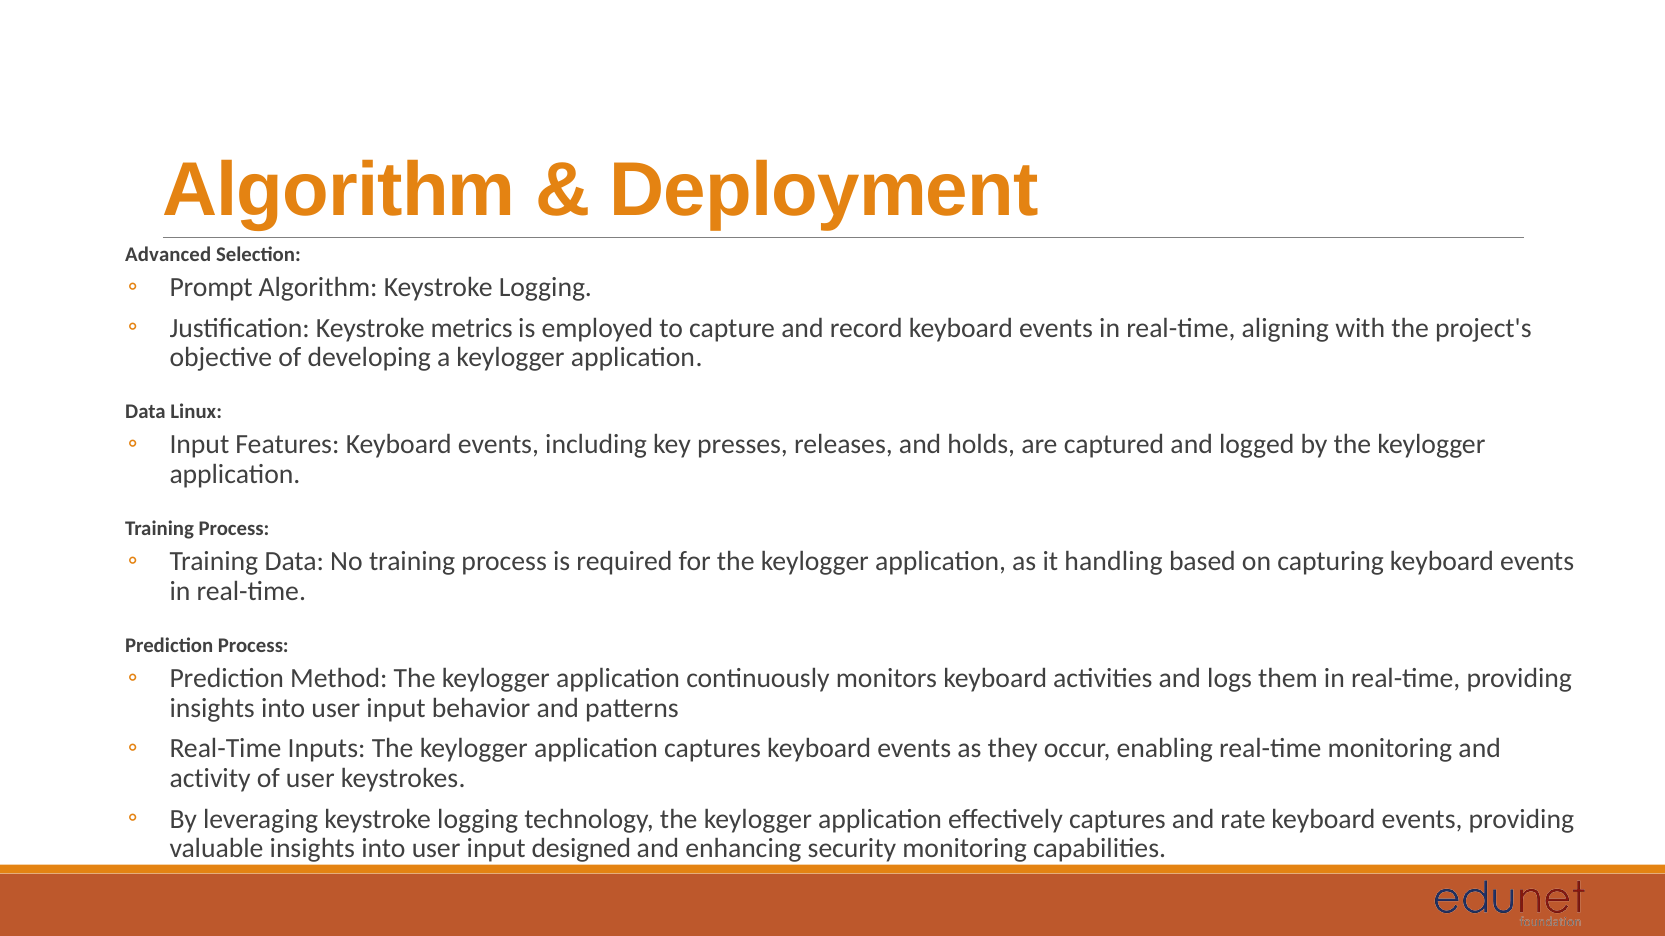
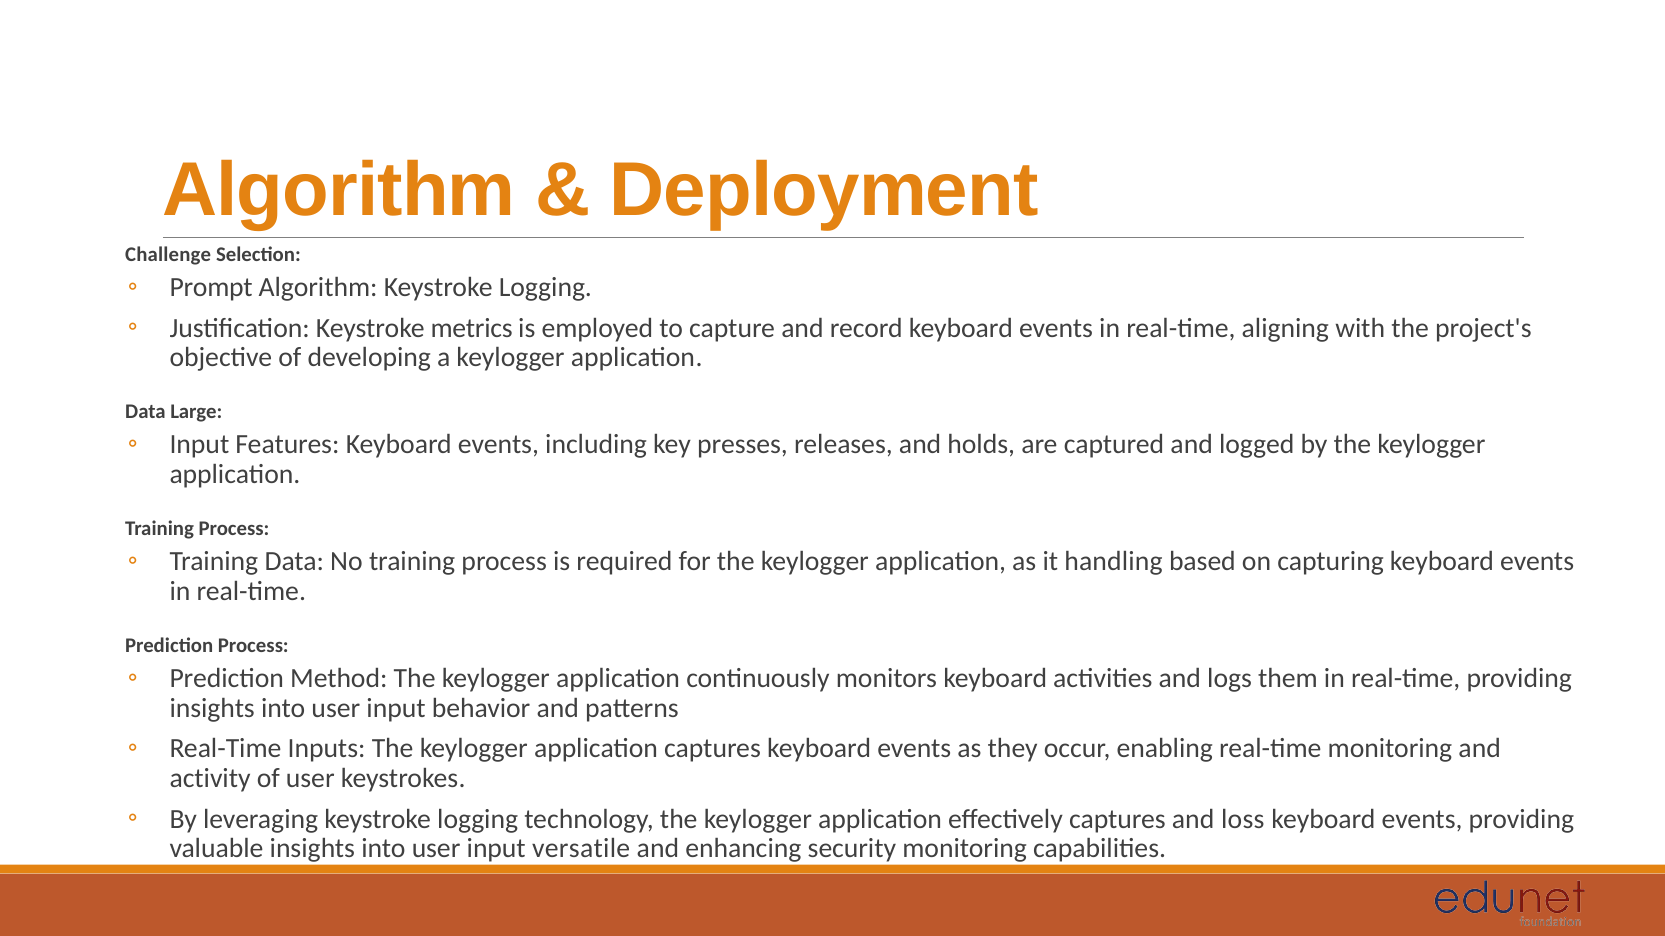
Advanced: Advanced -> Challenge (168, 255)
Linux: Linux -> Large (196, 412)
rate: rate -> loss (1243, 819)
designed: designed -> versatile (581, 849)
